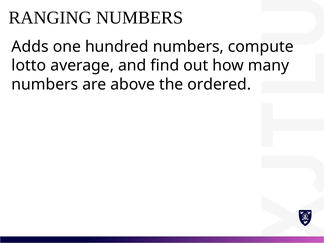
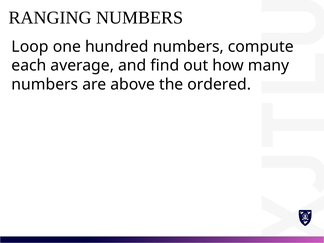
Adds: Adds -> Loop (30, 47)
lotto: lotto -> each (29, 66)
